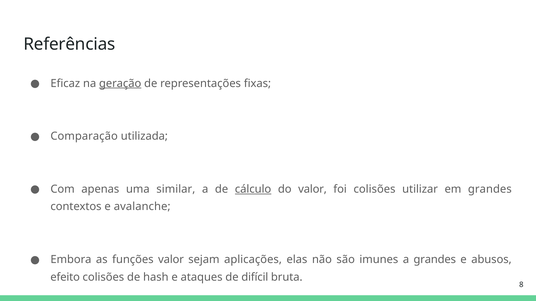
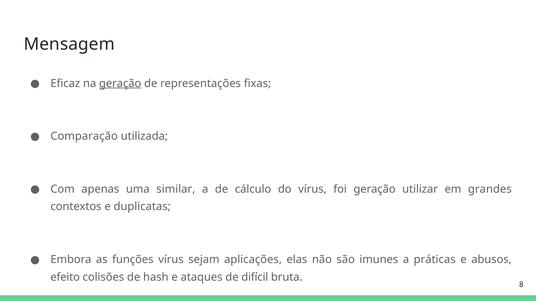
Referências: Referências -> Mensagem (69, 44)
cálculo underline: present -> none (253, 189)
do valor: valor -> vírus (312, 189)
foi colisões: colisões -> geração (375, 189)
avalanche: avalanche -> duplicatas (142, 207)
funções valor: valor -> vírus (171, 260)
a grandes: grandes -> práticas (435, 260)
